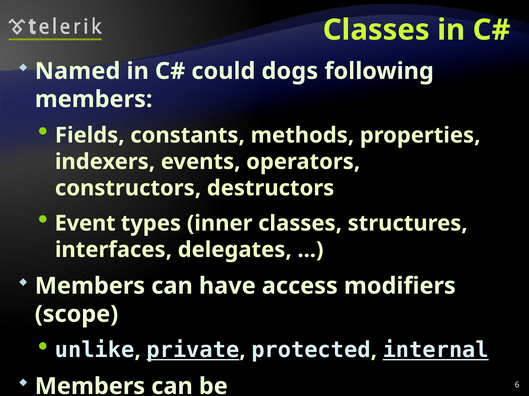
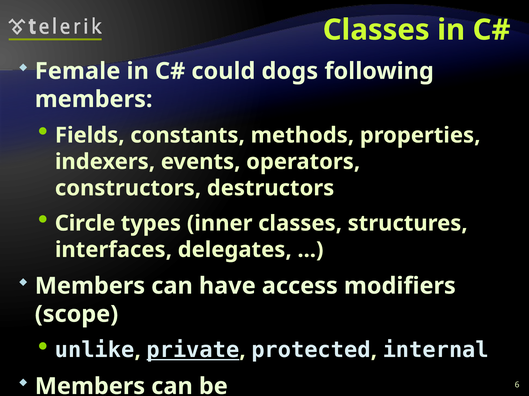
Named: Named -> Female (78, 71)
Event: Event -> Circle (85, 224)
internal underline: present -> none (436, 351)
